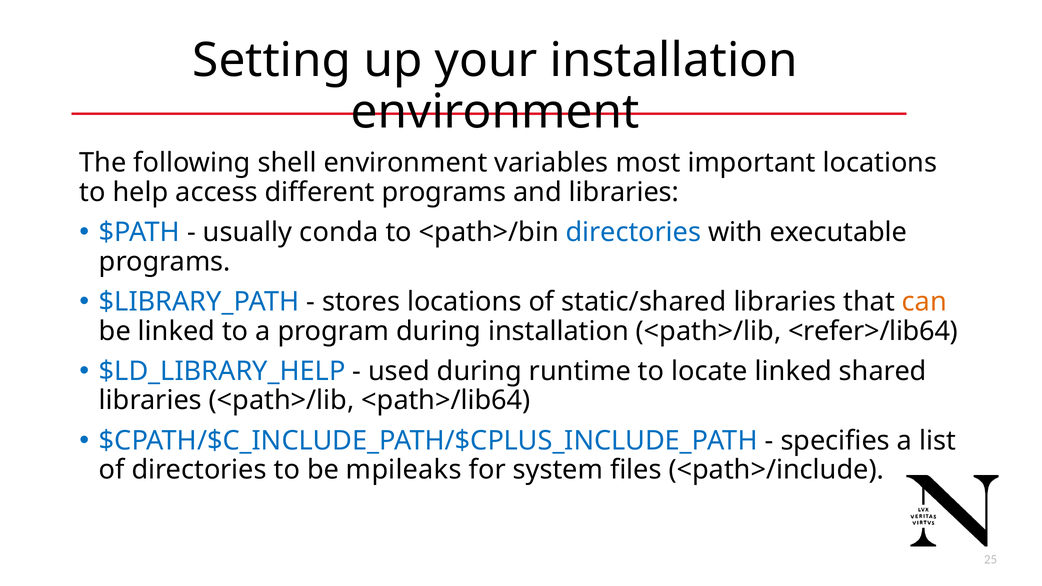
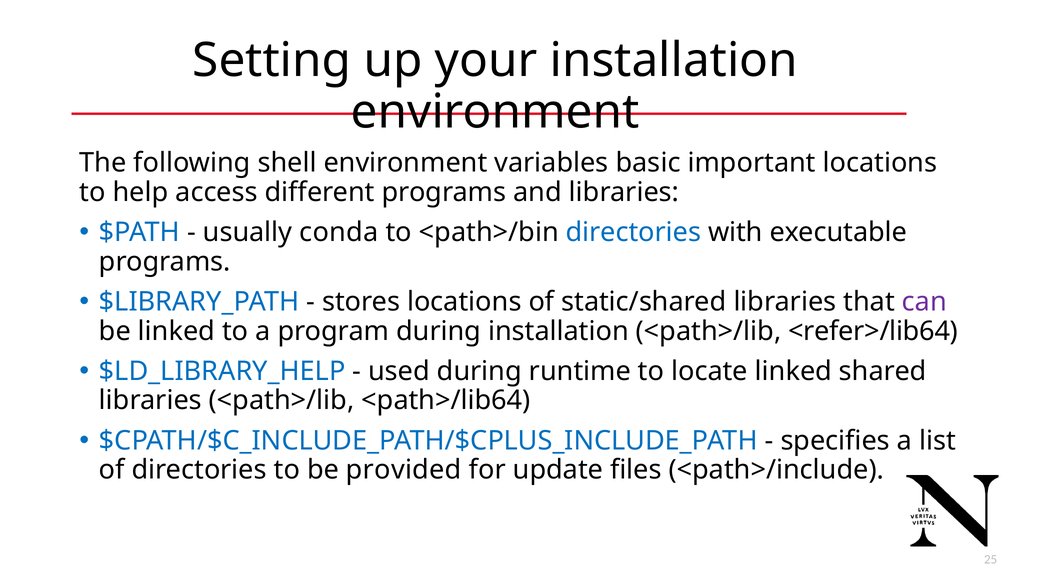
most: most -> basic (648, 163)
can colour: orange -> purple (924, 302)
mpileaks: mpileaks -> provided (404, 470)
system: system -> update (558, 470)
